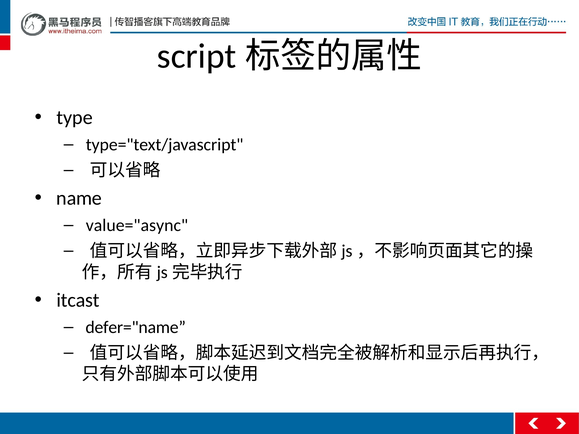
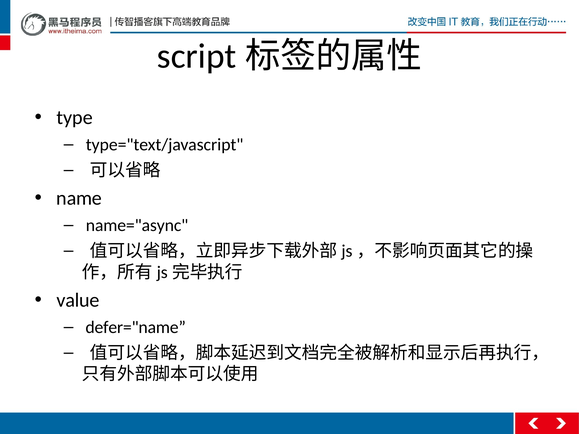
value="async: value="async -> name="async (137, 225)
itcast: itcast -> value (78, 300)
